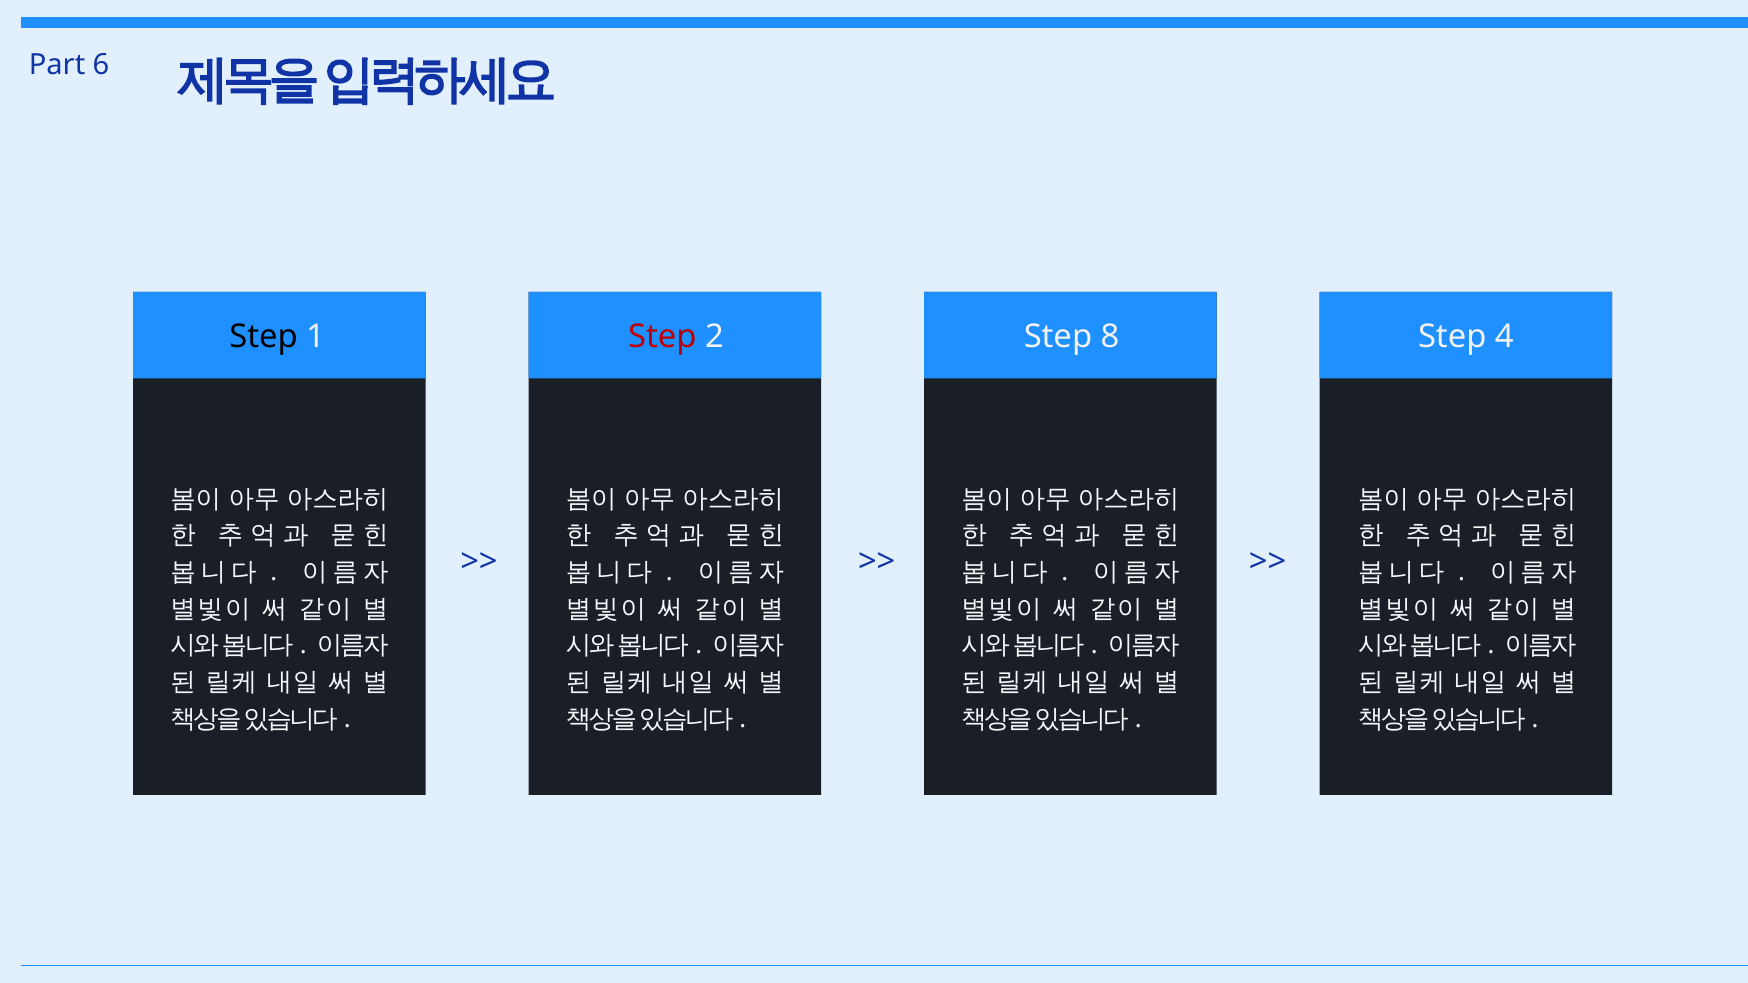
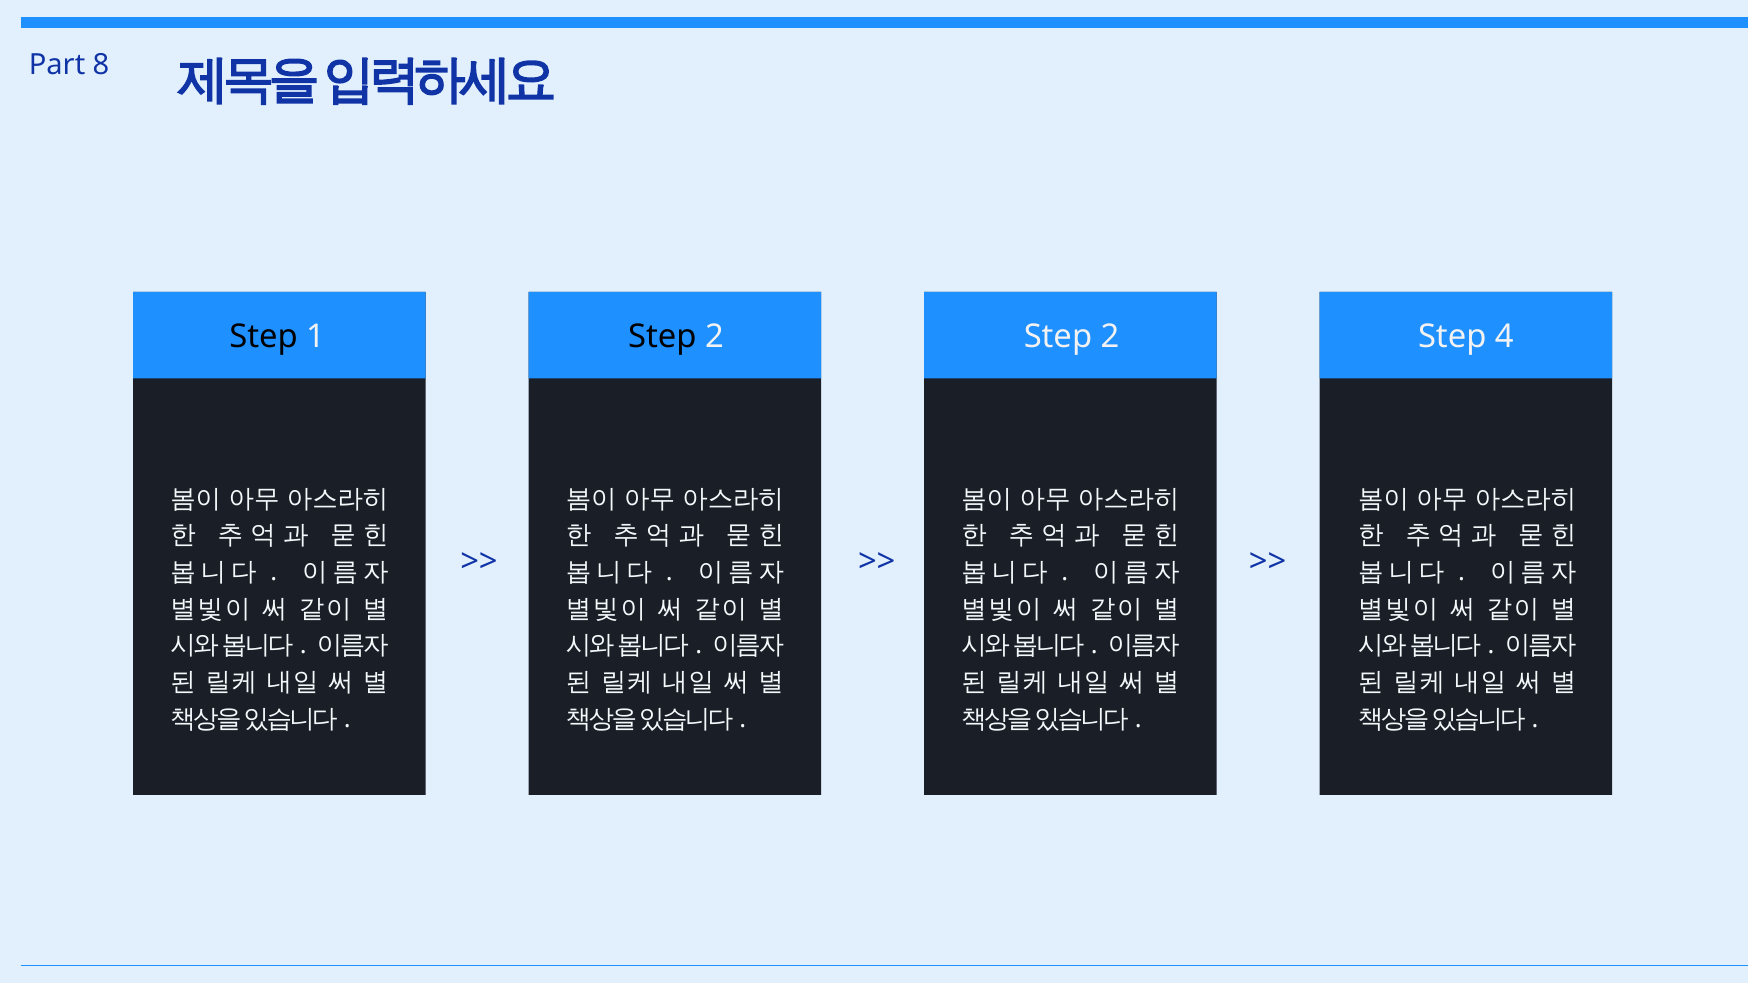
6: 6 -> 8 (101, 65)
Step colour: red -> black (662, 337)
2 Step 8: 8 -> 2 (1110, 337)
